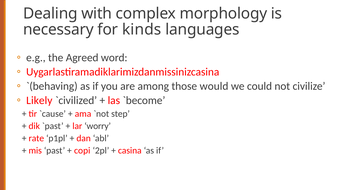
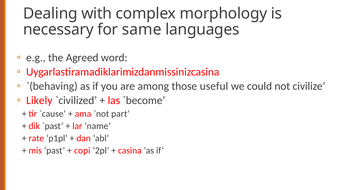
kinds: kinds -> same (142, 29)
would: would -> useful (214, 86)
step: step -> part (120, 113)
worry: worry -> name (98, 126)
